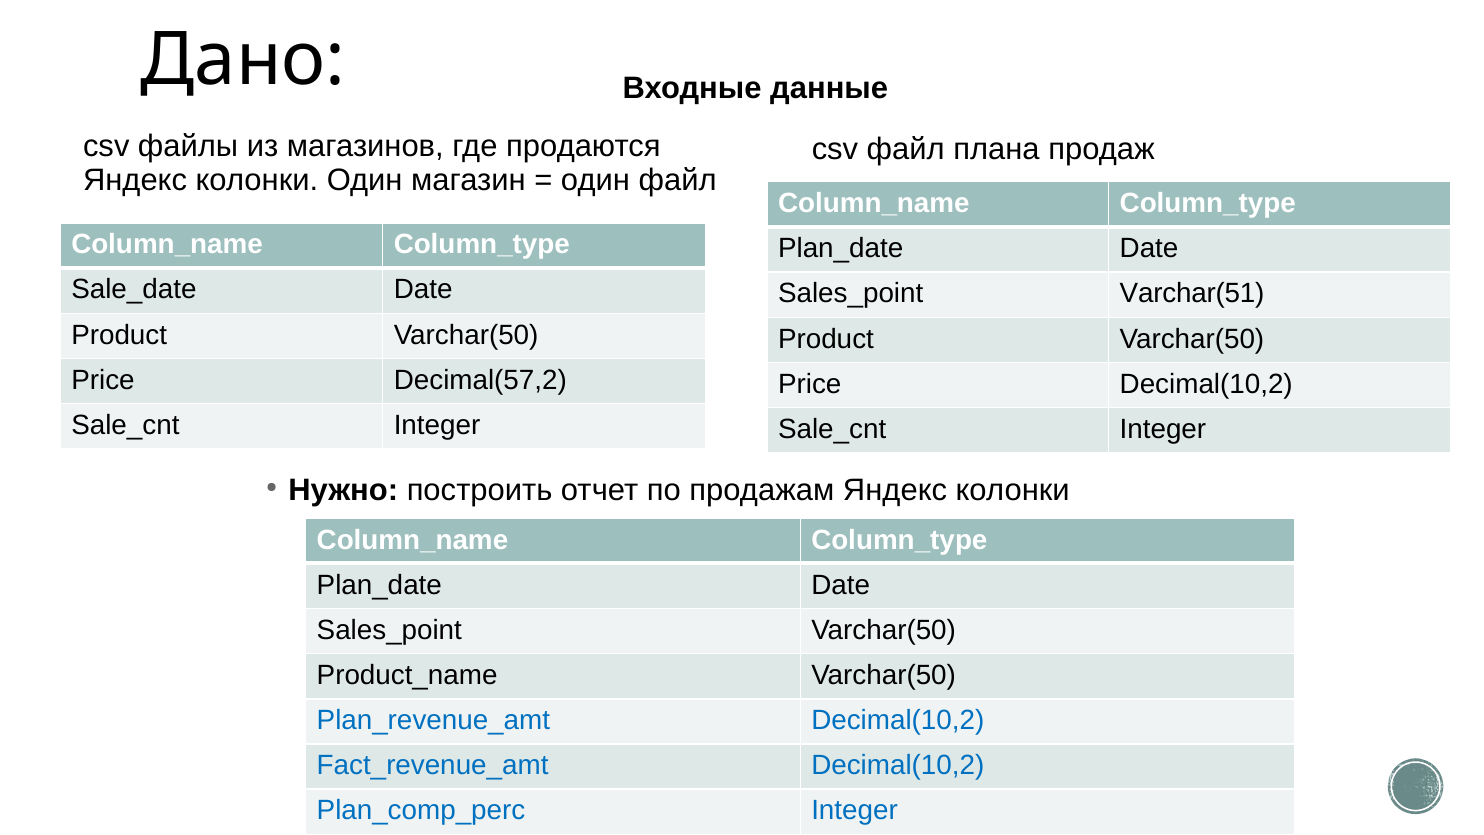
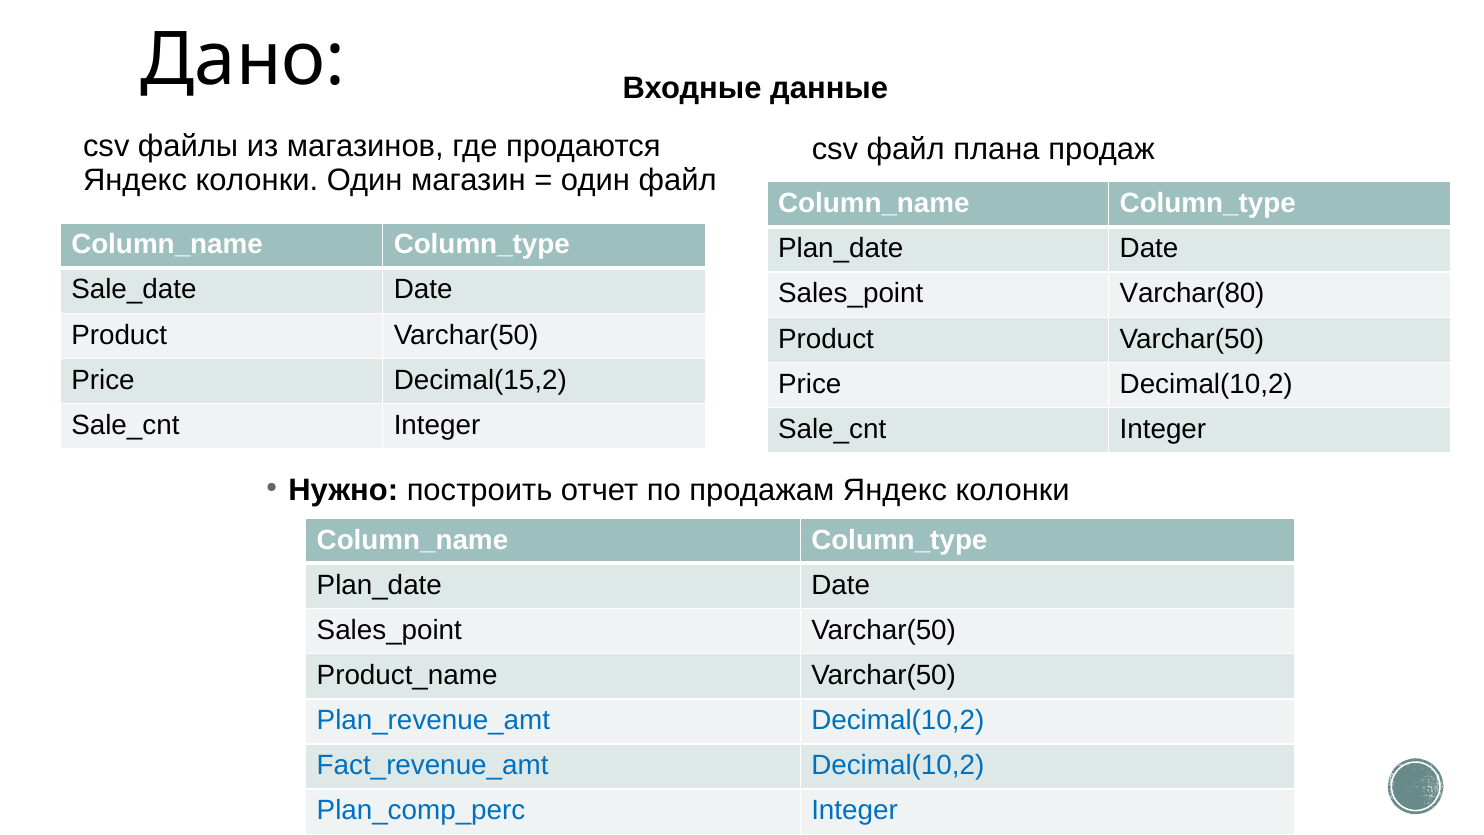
Varchar(51: Varchar(51 -> Varchar(80 (1192, 294)
Decimal(57,2: Decimal(57,2 -> Decimal(15,2 (480, 380)
